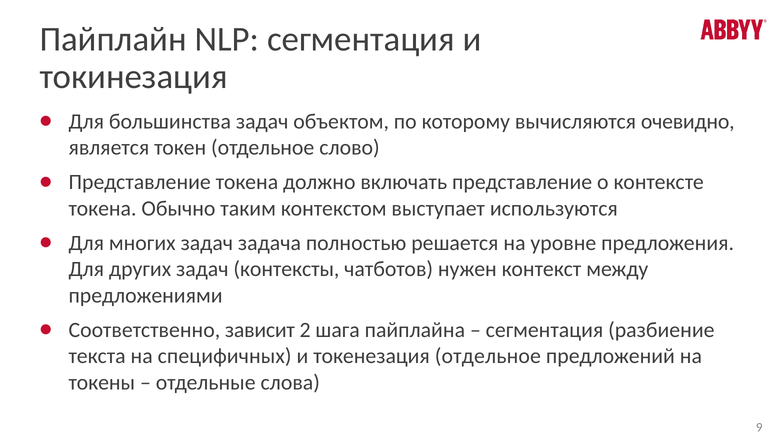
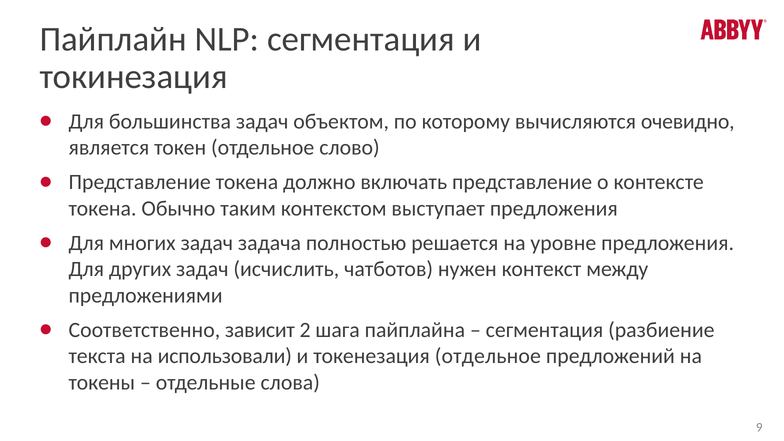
выступает используются: используются -> предложения (554, 208)
контексты: контексты -> исчислить (286, 269)
специфичных: специфичных -> использовали (225, 356)
